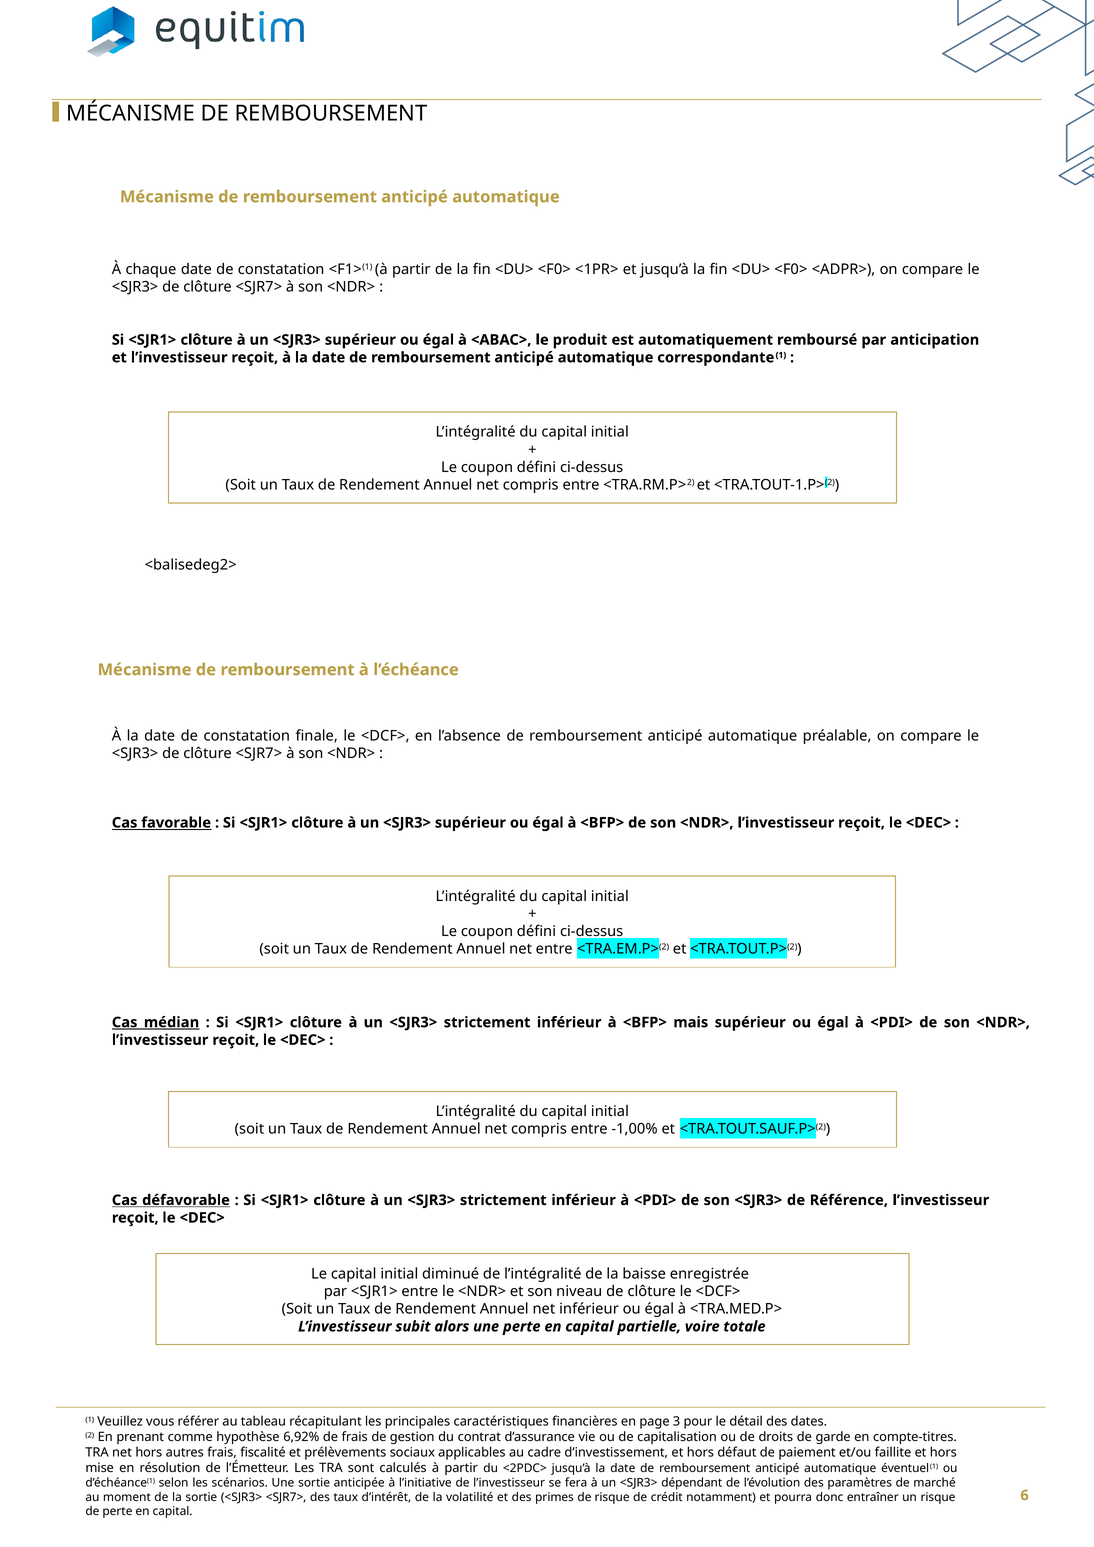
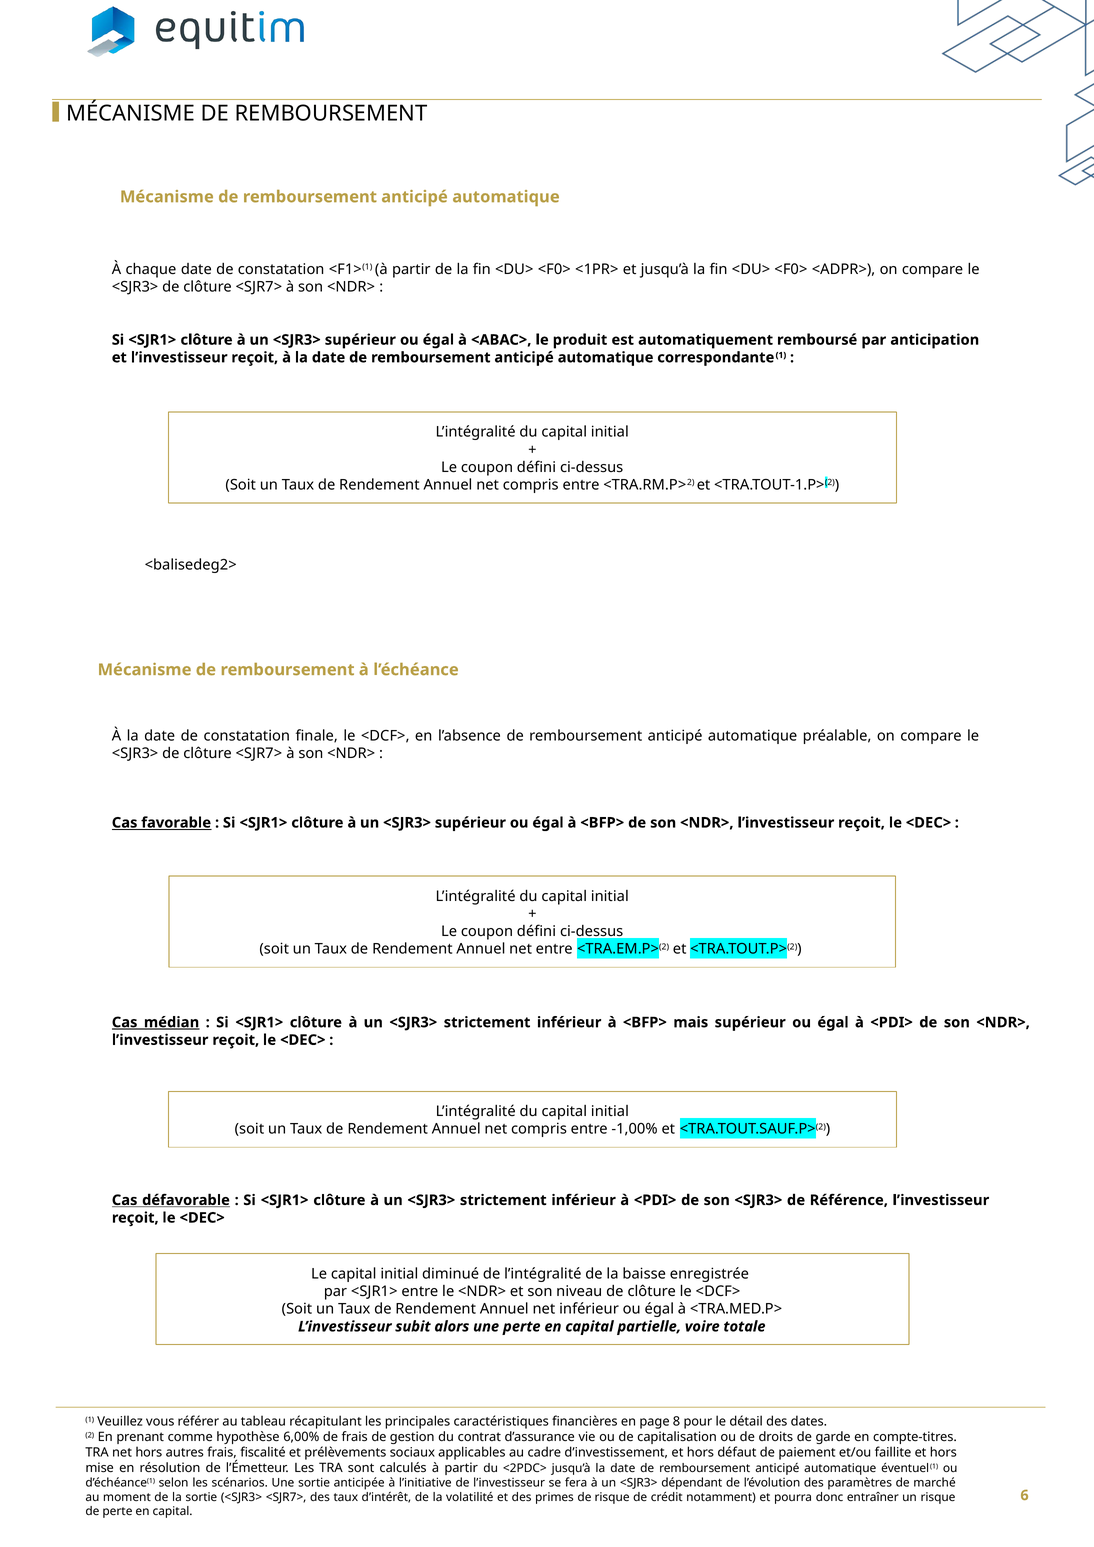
3: 3 -> 8 (676, 1422)
6,92%: 6,92% -> 6,00% (301, 1437)
